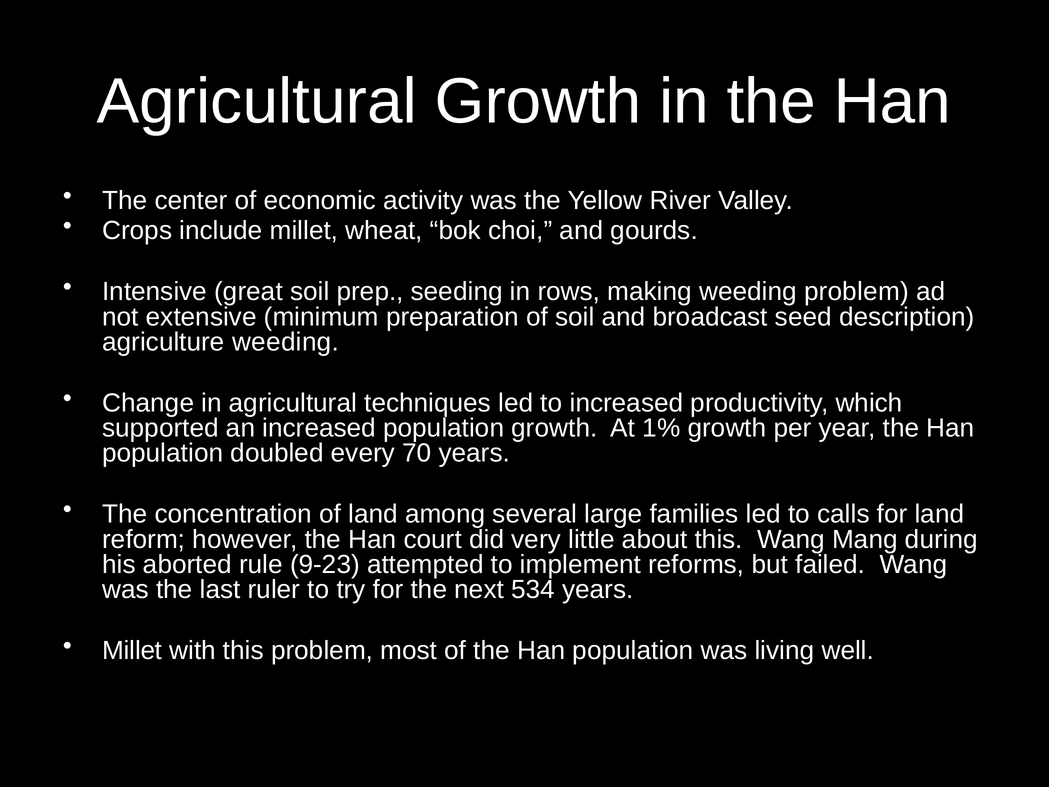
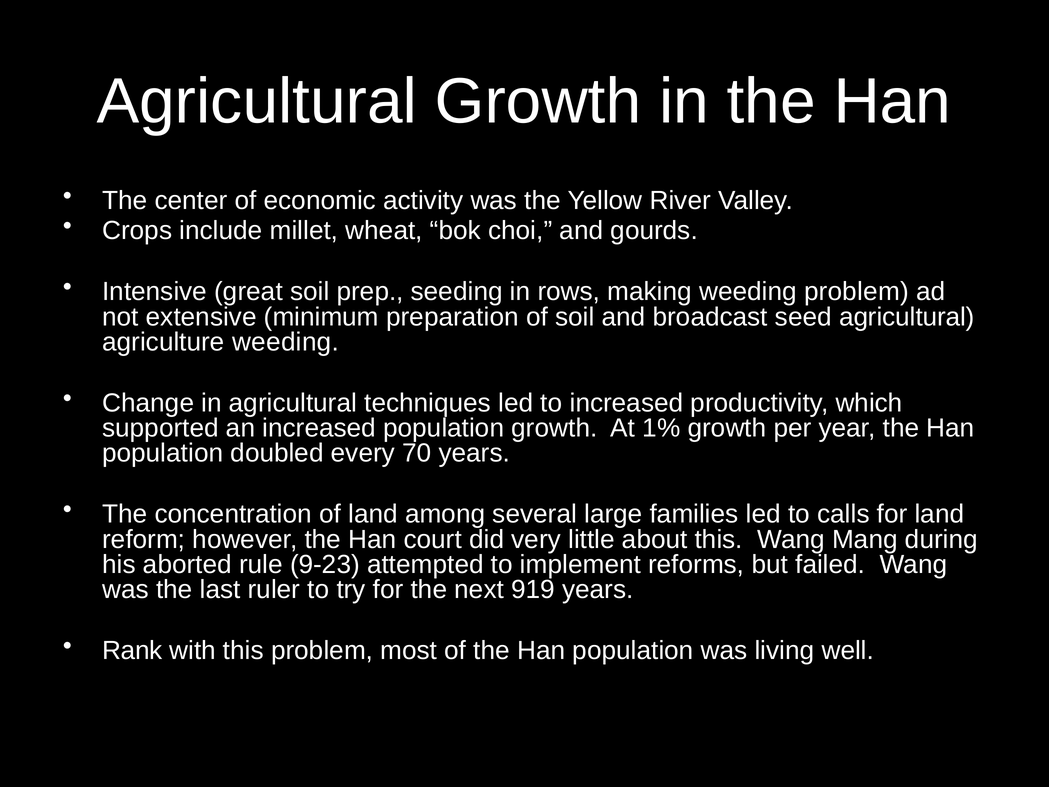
seed description: description -> agricultural (907, 317)
534: 534 -> 919 (533, 590)
Millet: Millet -> Rank (132, 650)
